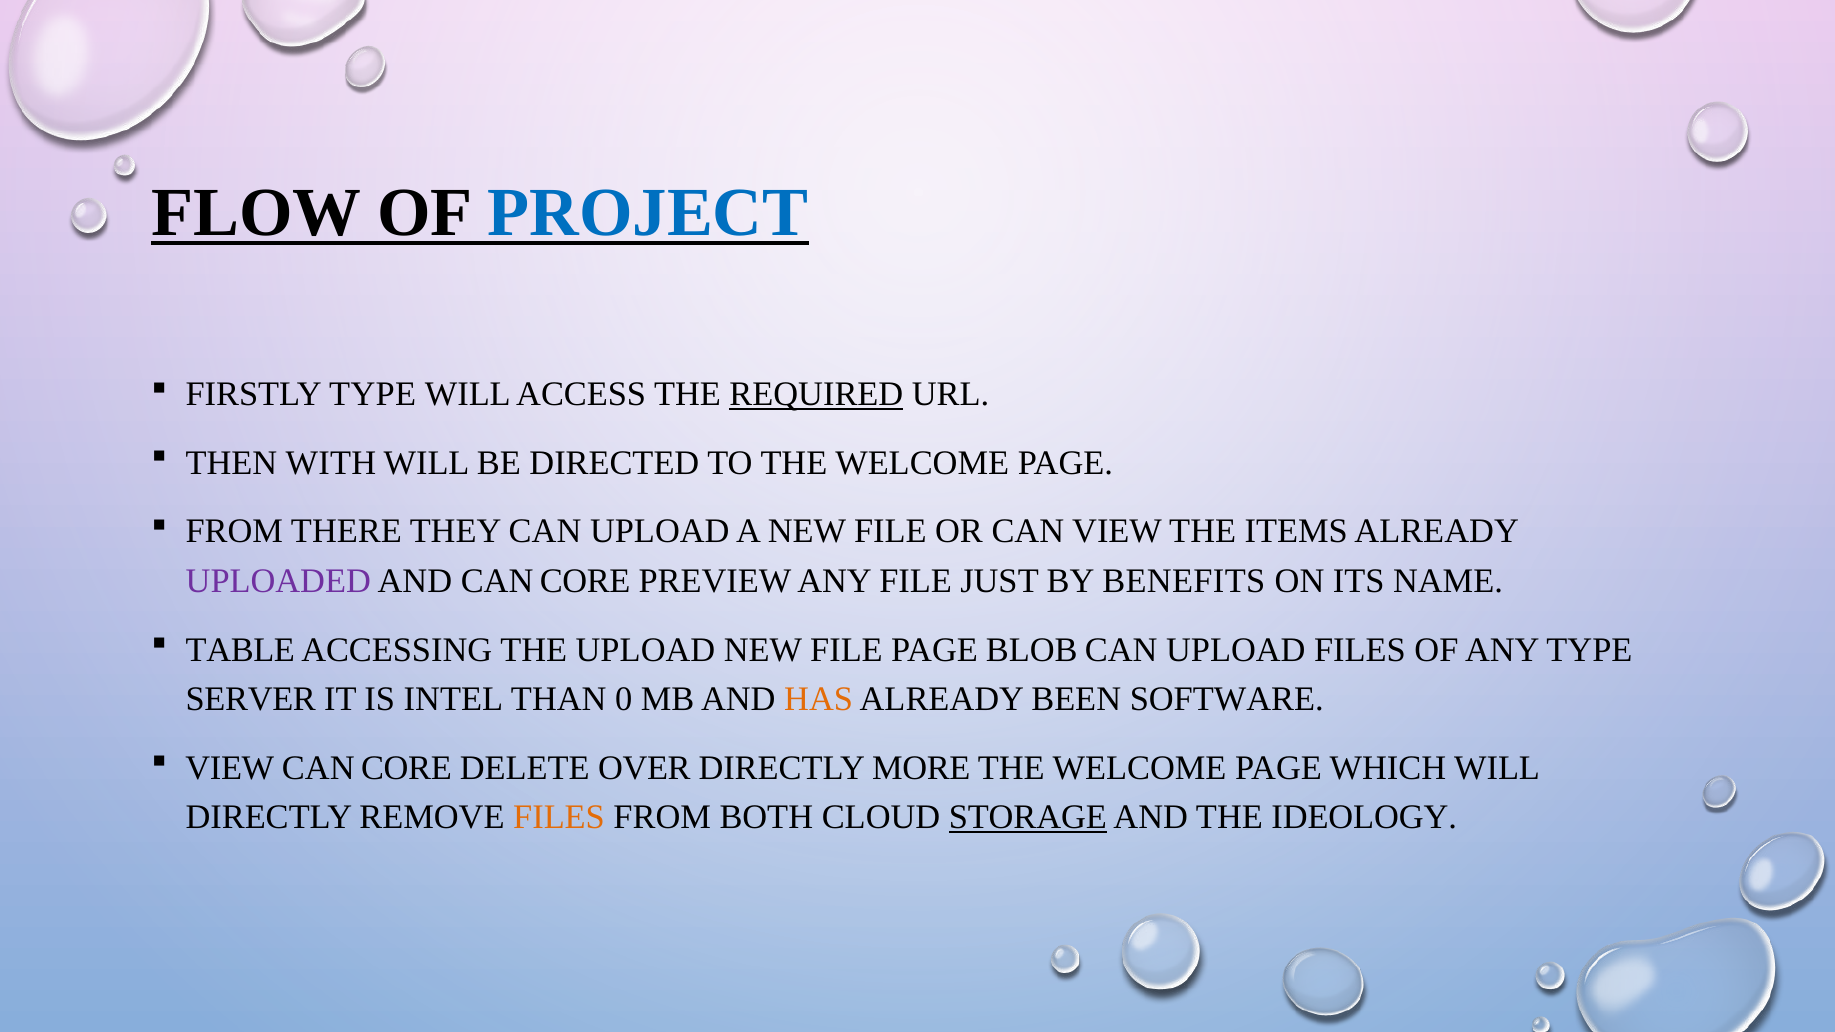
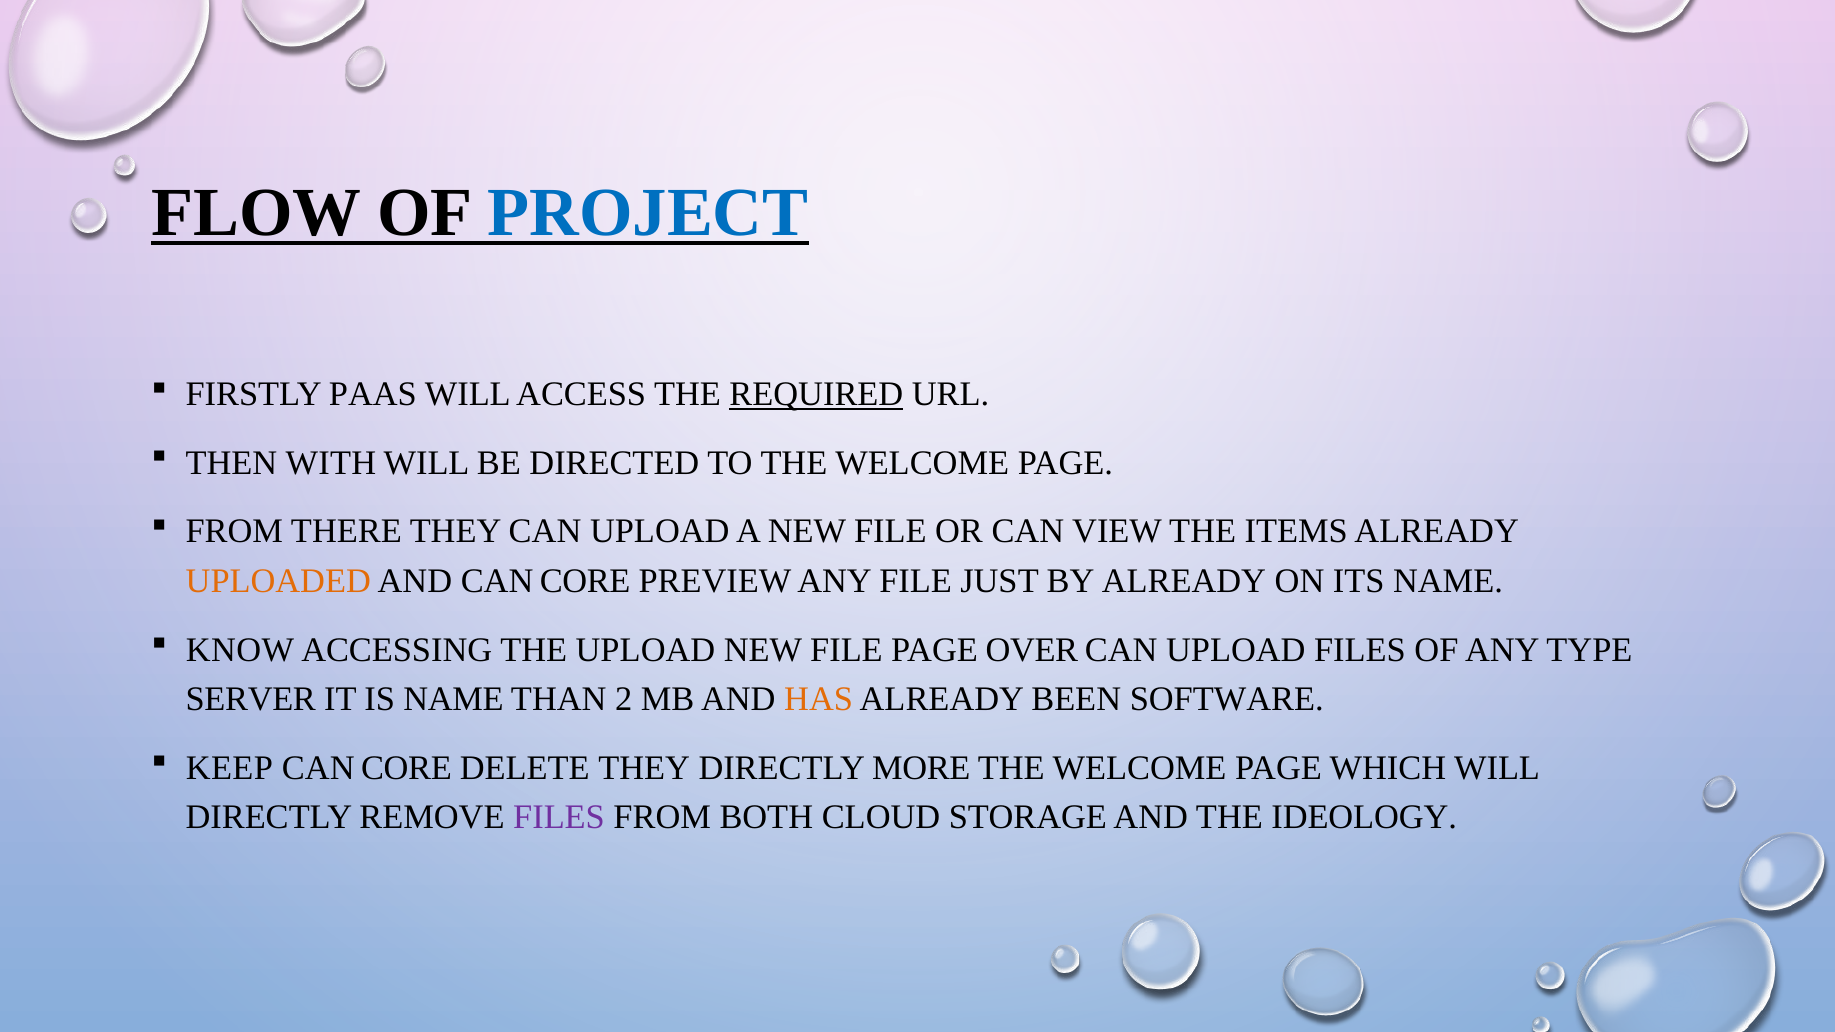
FIRSTLY TYPE: TYPE -> PAAS (373, 394)
UPLOADED colour: purple -> orange (278, 581)
BY BENEFITS: BENEFITS -> ALREADY (1184, 581)
TABLE: TABLE -> KNOW (240, 650)
BLOB: BLOB -> OVER (1032, 650)
IS INTEL: INTEL -> NAME (454, 699)
0: 0 -> 2 (624, 699)
VIEW: VIEW -> KEEP (229, 768)
DELETE OVER: OVER -> THEY (644, 768)
FILES colour: orange -> purple (559, 818)
STORAGE underline: present -> none (1028, 818)
